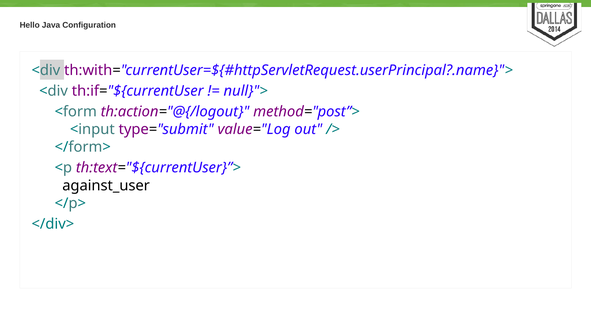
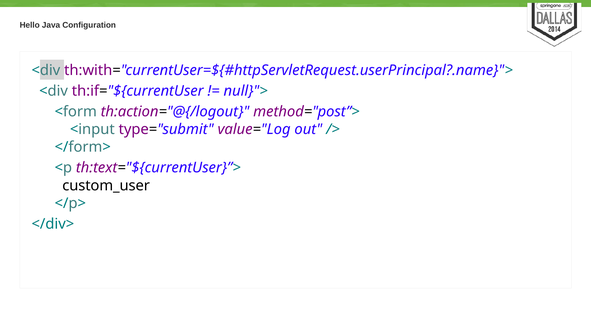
against_user: against_user -> custom_user (106, 186)
